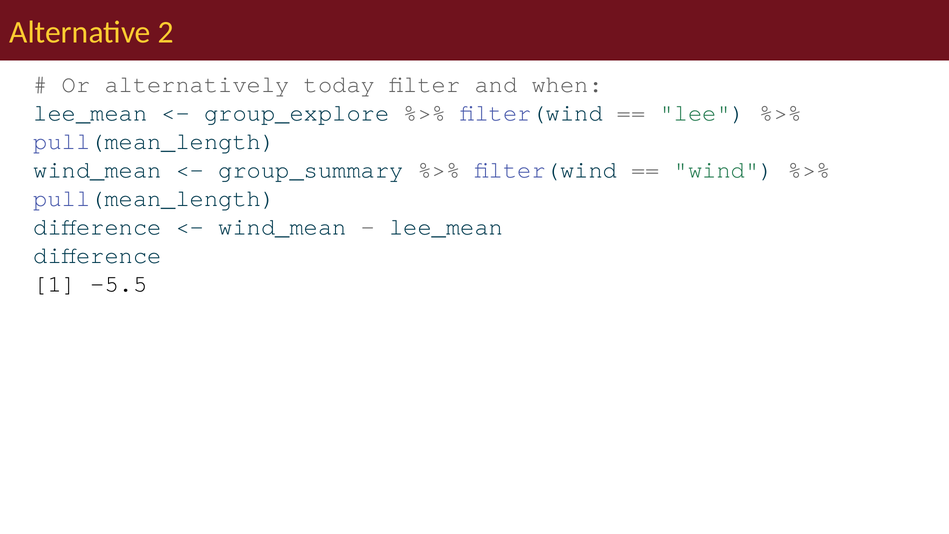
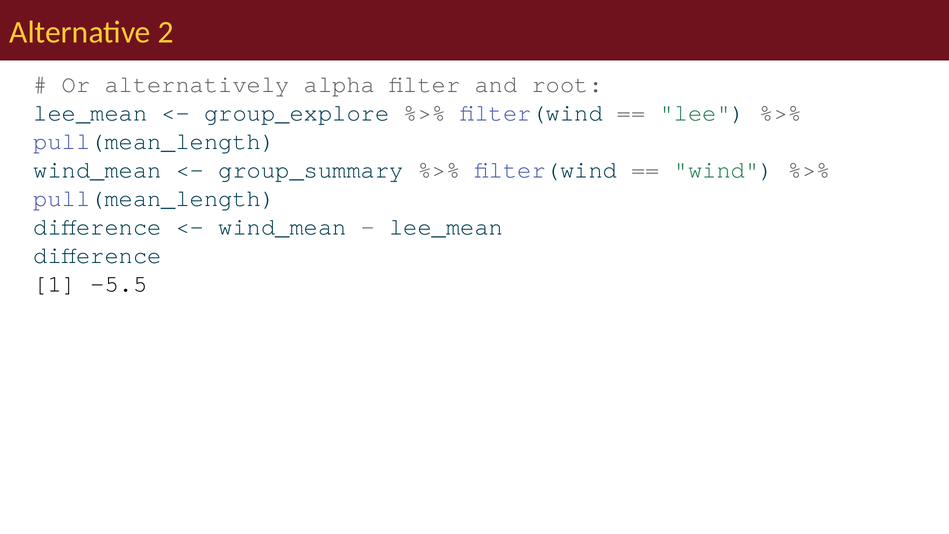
today: today -> alpha (339, 84)
when: when -> root (567, 84)
